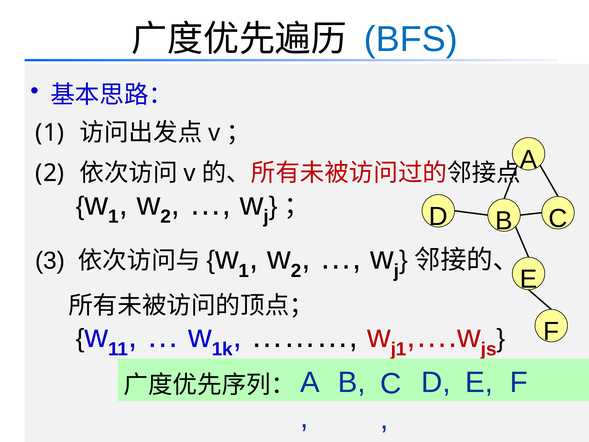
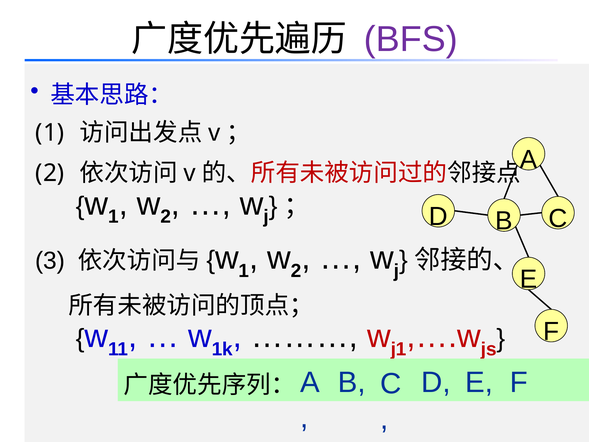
BFS colour: blue -> purple (411, 39)
